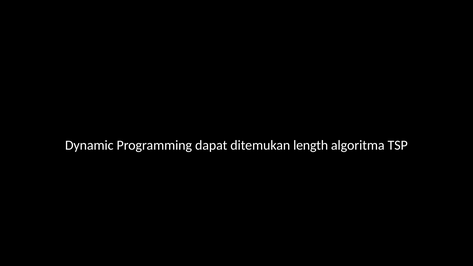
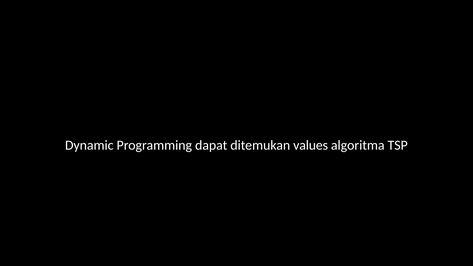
length: length -> values (311, 145)
